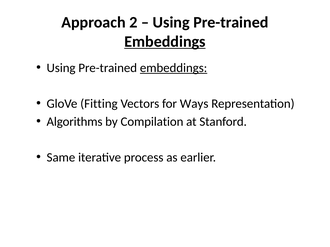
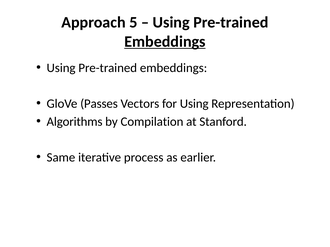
2: 2 -> 5 (133, 22)
embeddings underline: present -> none (174, 68)
Fitting: Fitting -> Passes (99, 104)
for Ways: Ways -> Using (194, 104)
